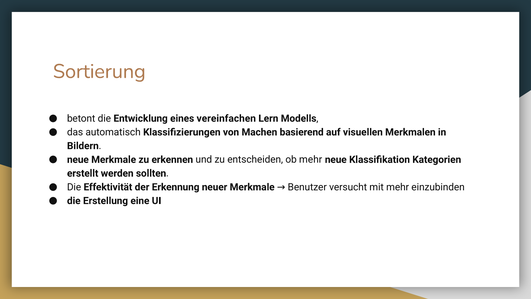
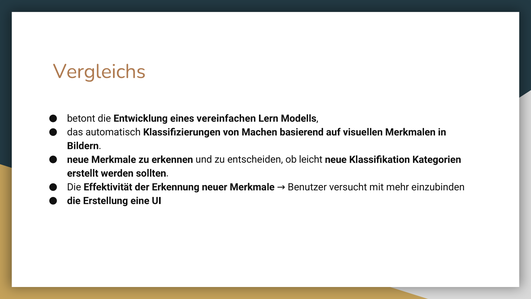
Sortierung: Sortierung -> Vergleichs (99, 71)
ob mehr: mehr -> leicht (311, 159)
